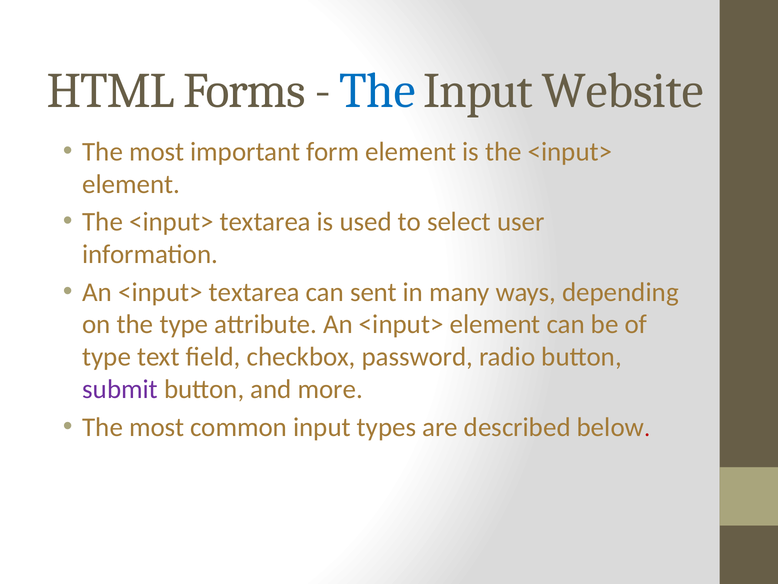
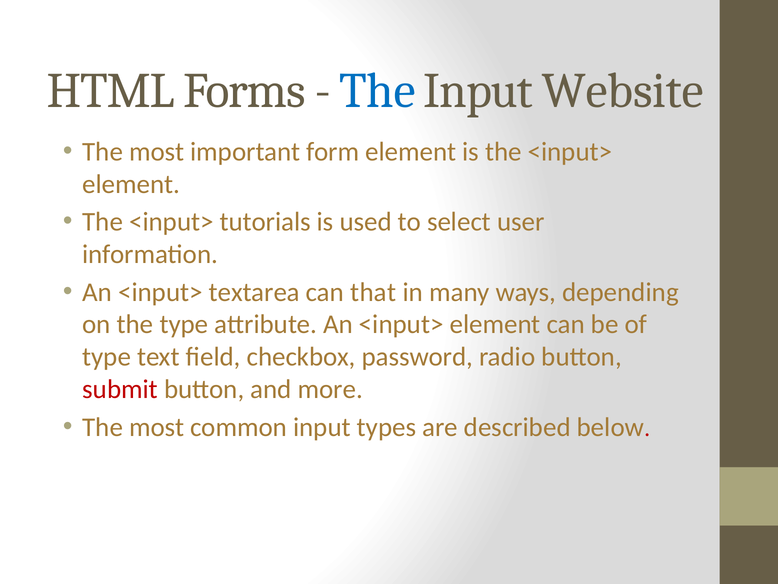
The <input> textarea: textarea -> tutorials (265, 222)
sent: sent -> that (373, 292)
submit colour: purple -> red (120, 389)
